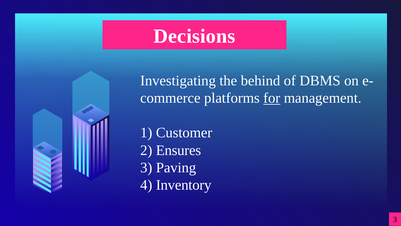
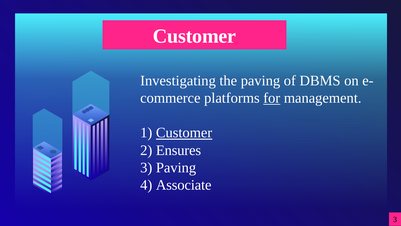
Decisions: Decisions -> Customer (195, 36)
the behind: behind -> paving (260, 80)
Customer underline: none -> present (184, 133)
Inventory: Inventory -> Associate (184, 185)
